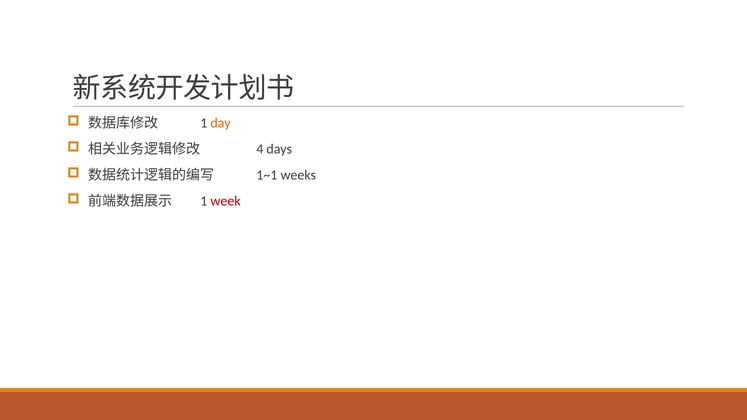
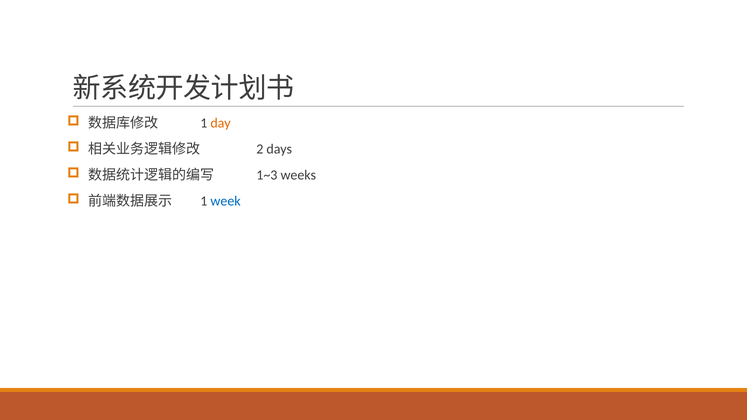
4: 4 -> 2 (260, 149)
1~1: 1~1 -> 1~3 (267, 175)
week colour: red -> blue (226, 201)
